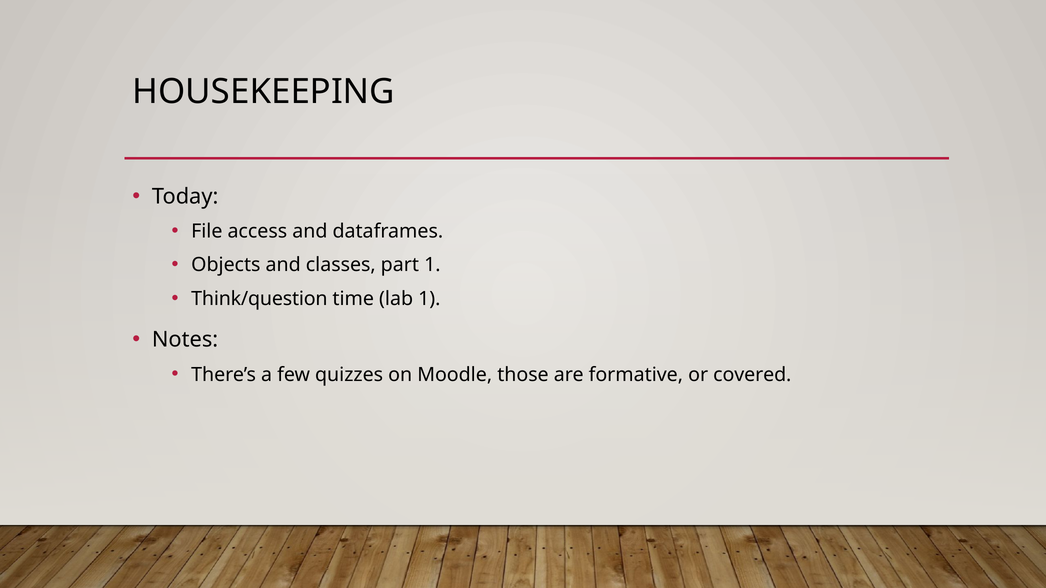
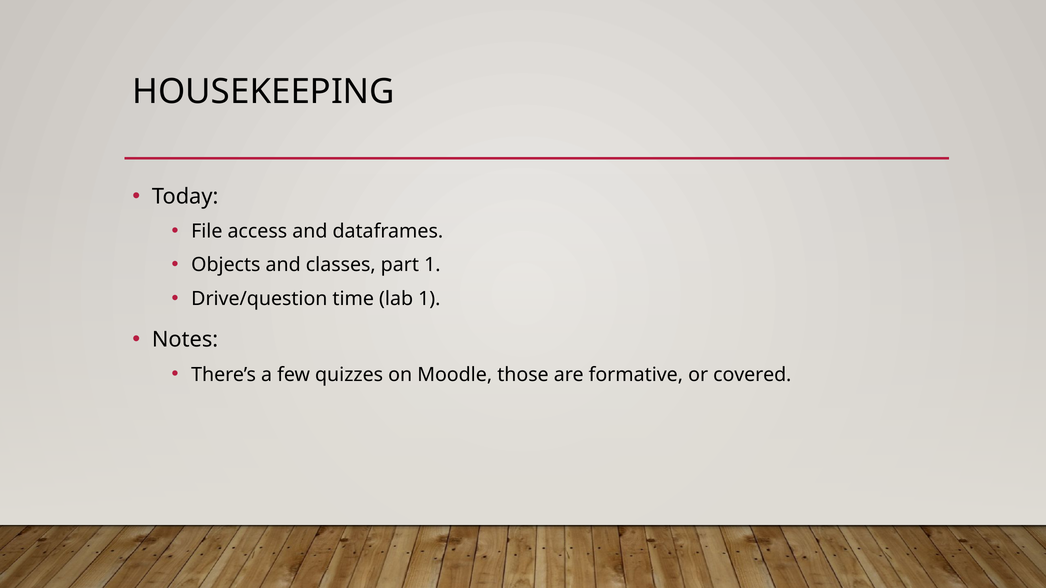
Think/question: Think/question -> Drive/question (259, 299)
